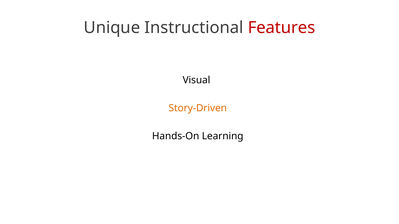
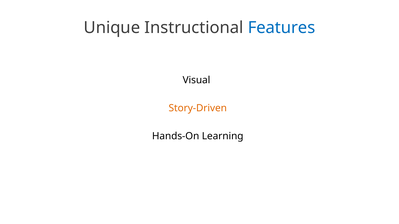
Features colour: red -> blue (282, 28)
